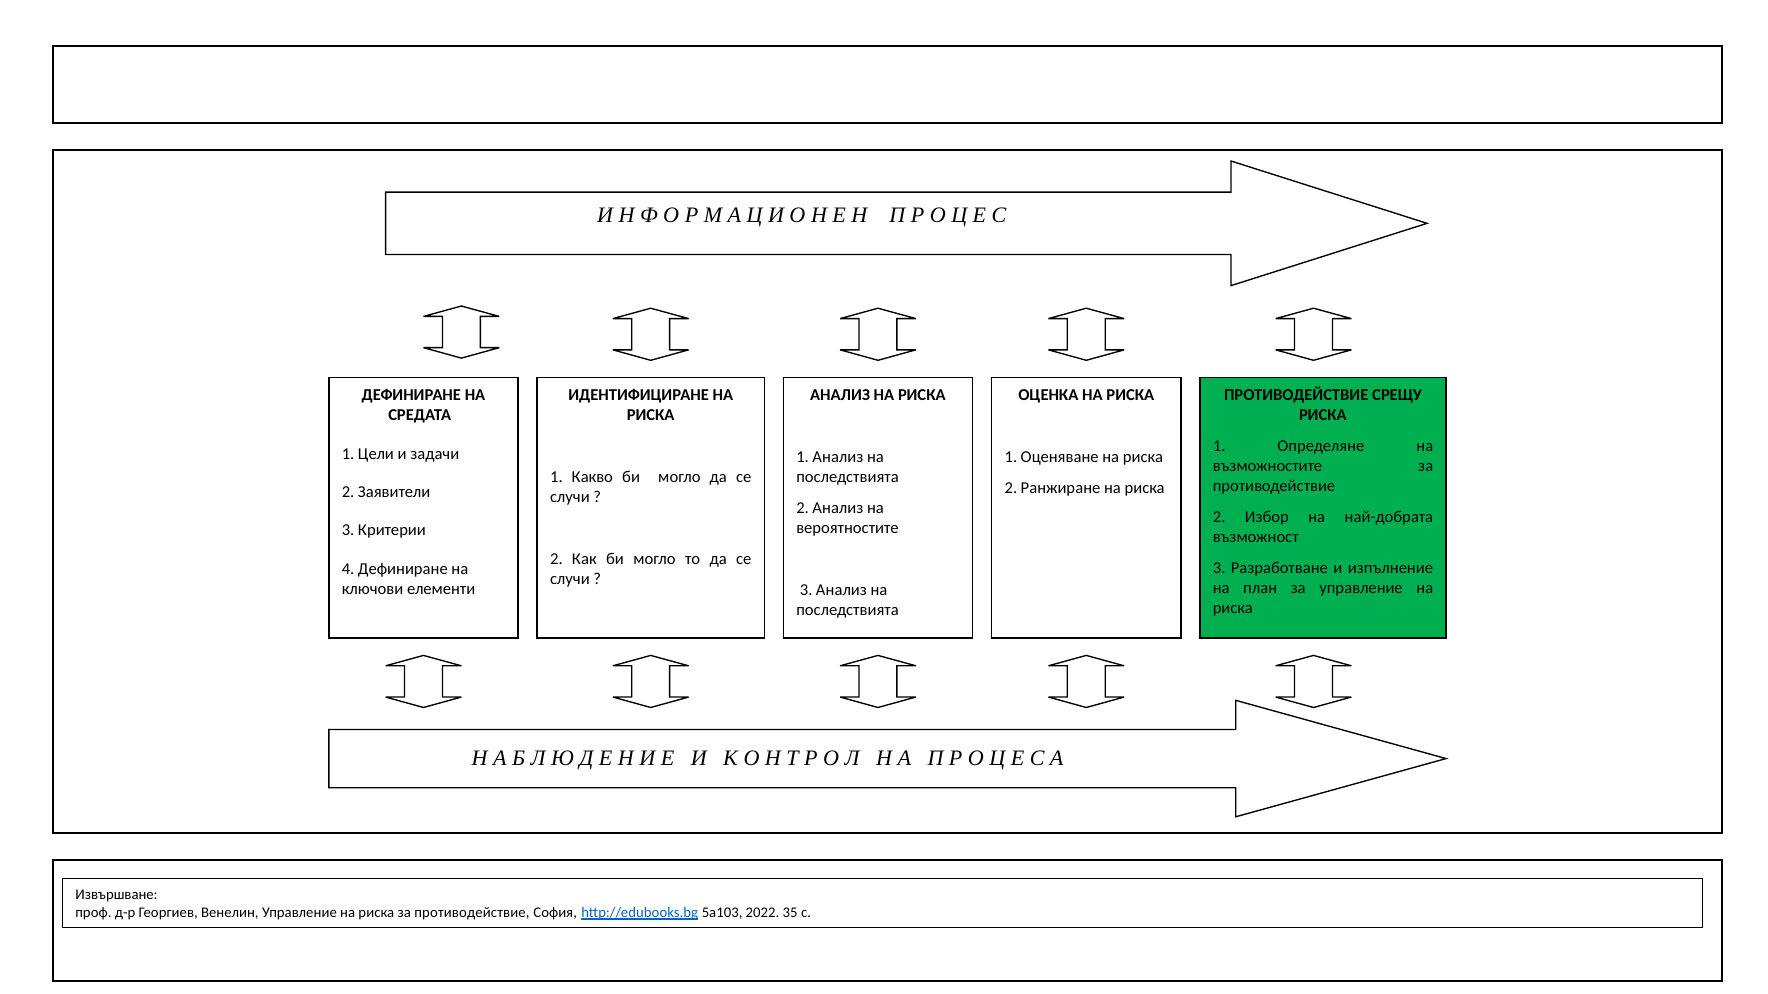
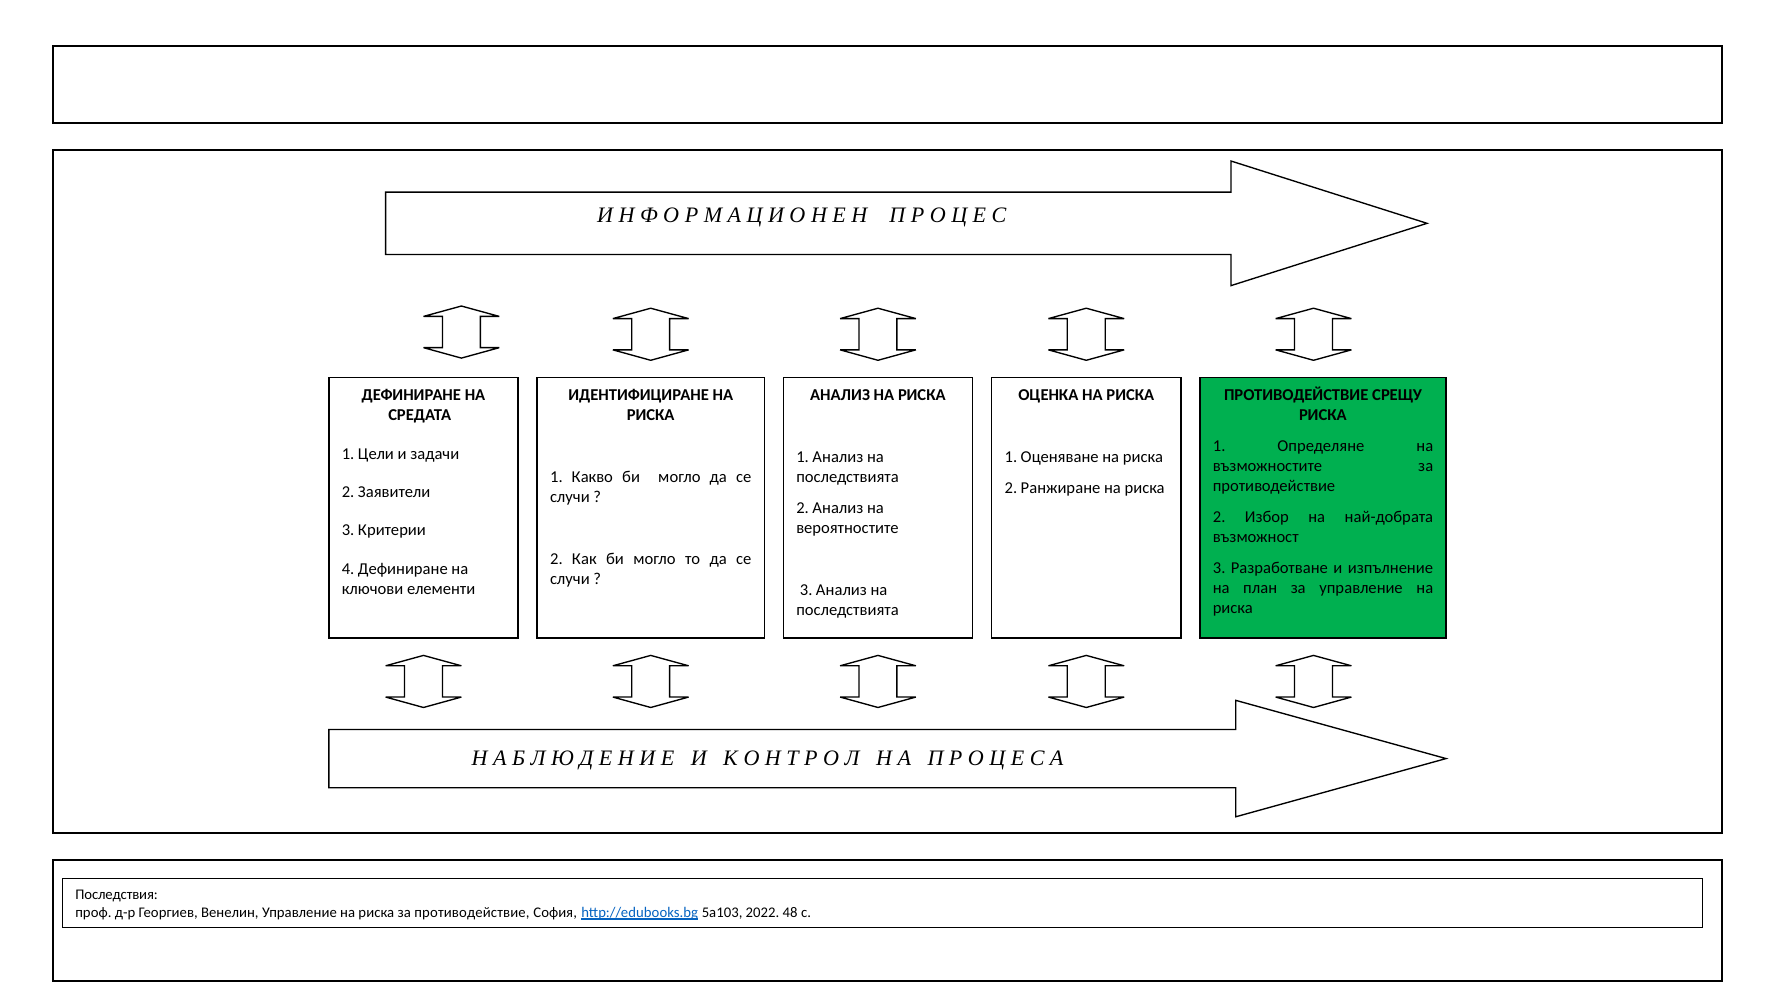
Извършване: Извършване -> Последствия (117, 895)
35: 35 -> 48 (790, 913)
